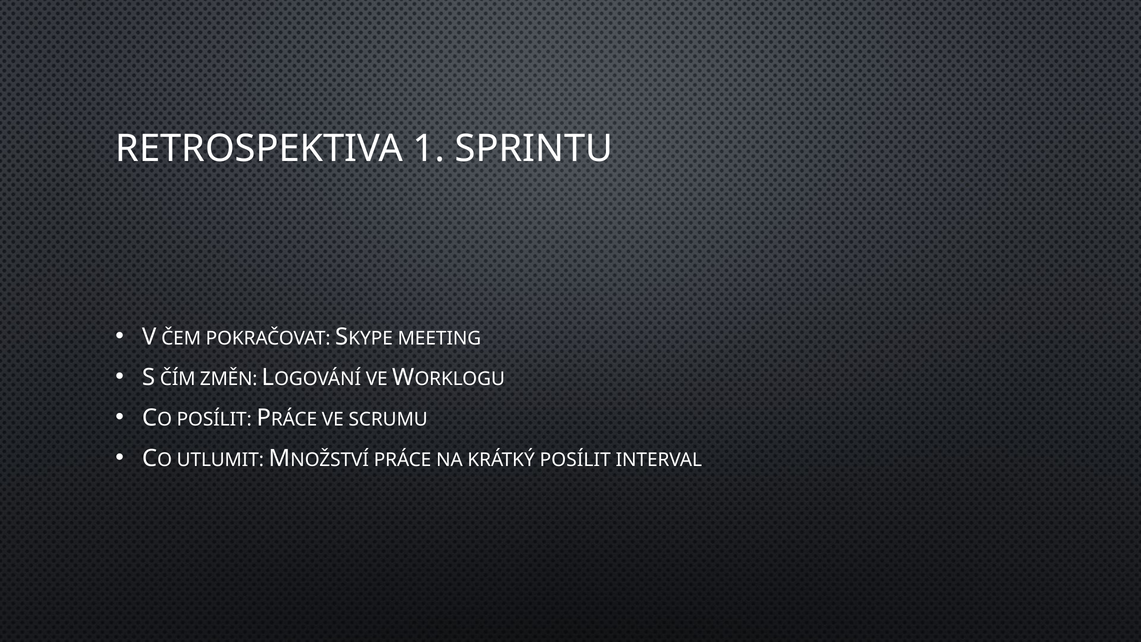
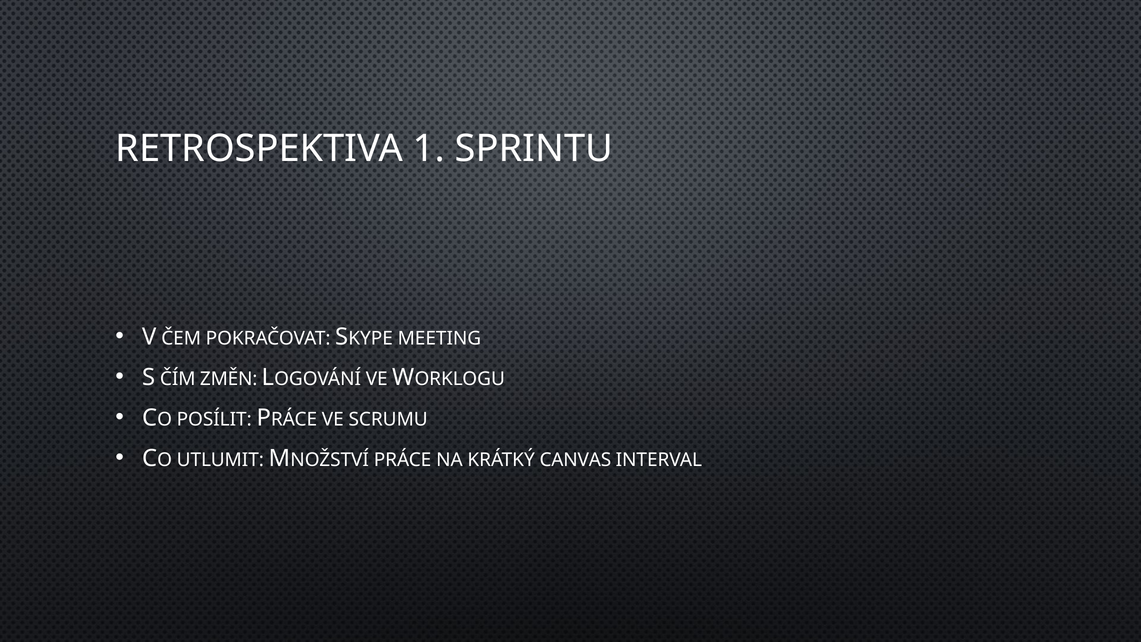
KRÁTKÝ POSÍLIT: POSÍLIT -> CANVAS (575, 460)
